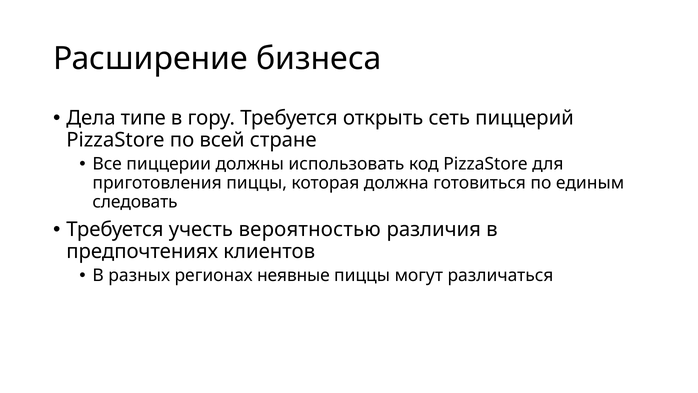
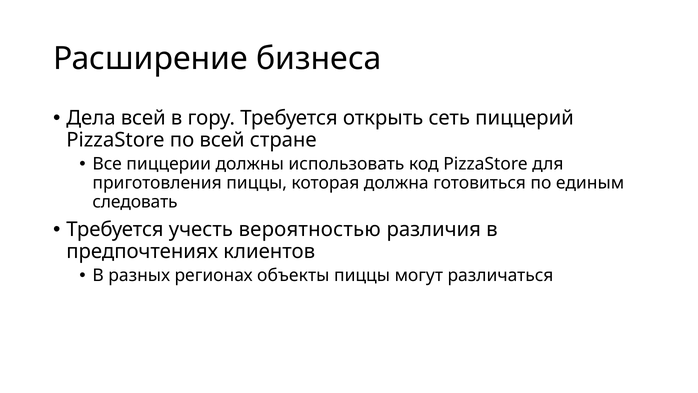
Дела типе: типе -> всей (143, 118)
неявные: неявные -> объекты (293, 275)
